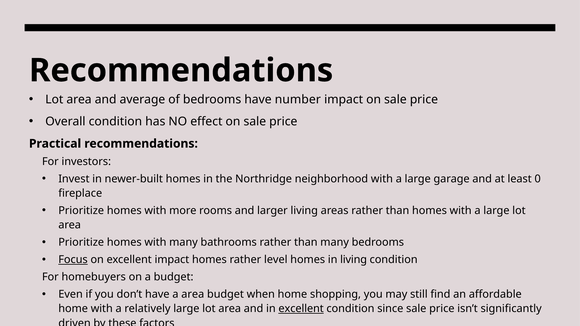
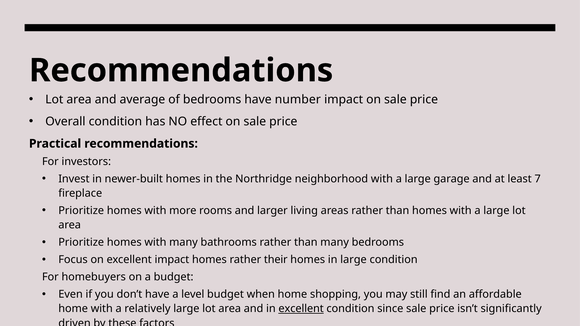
0: 0 -> 7 (538, 179)
Focus underline: present -> none (73, 260)
level: level -> their (276, 260)
in living: living -> large (353, 260)
a area: area -> level (193, 295)
